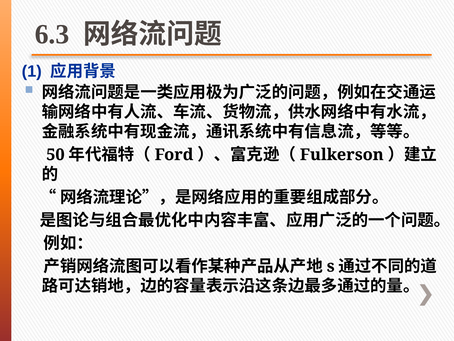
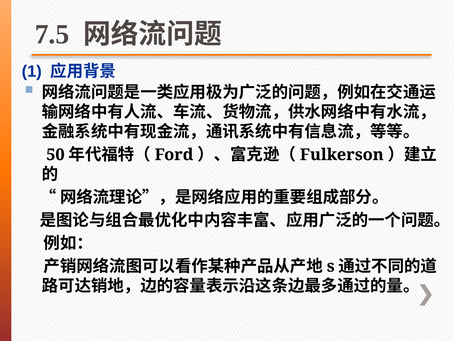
6.3: 6.3 -> 7.5 (52, 34)
